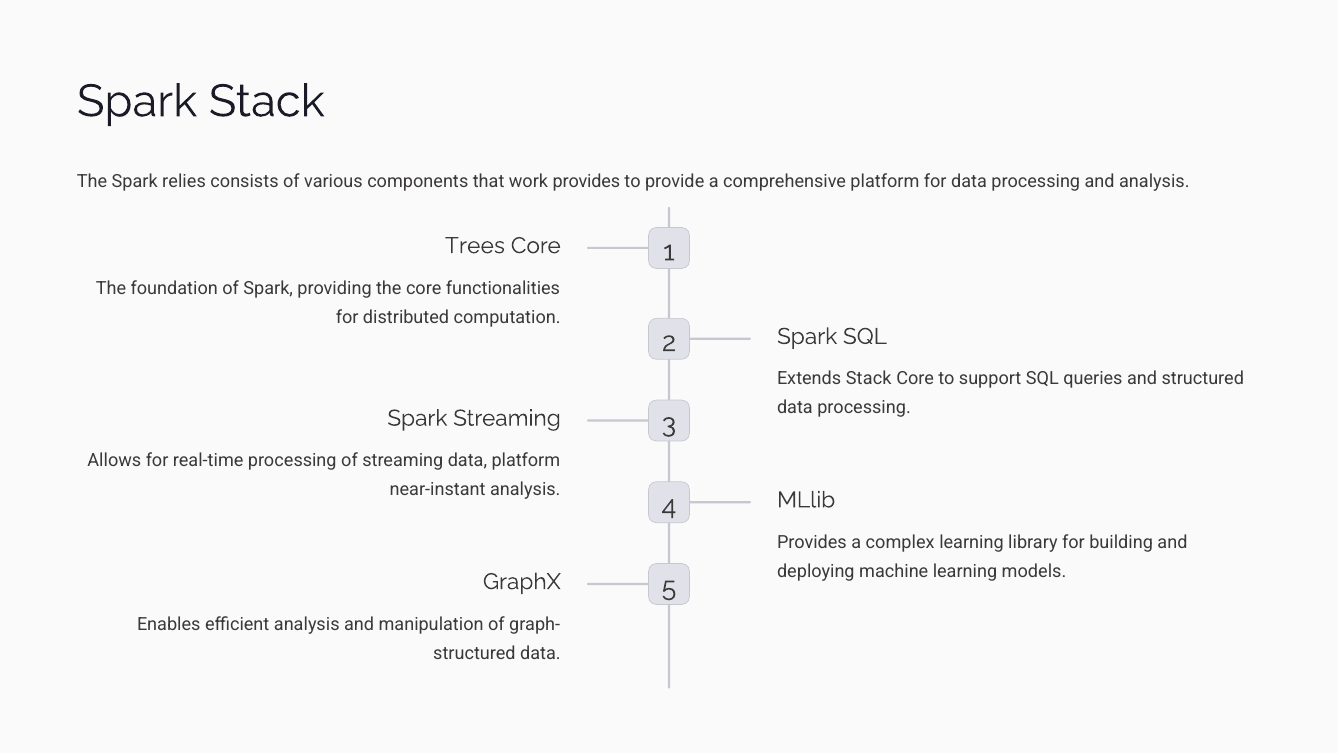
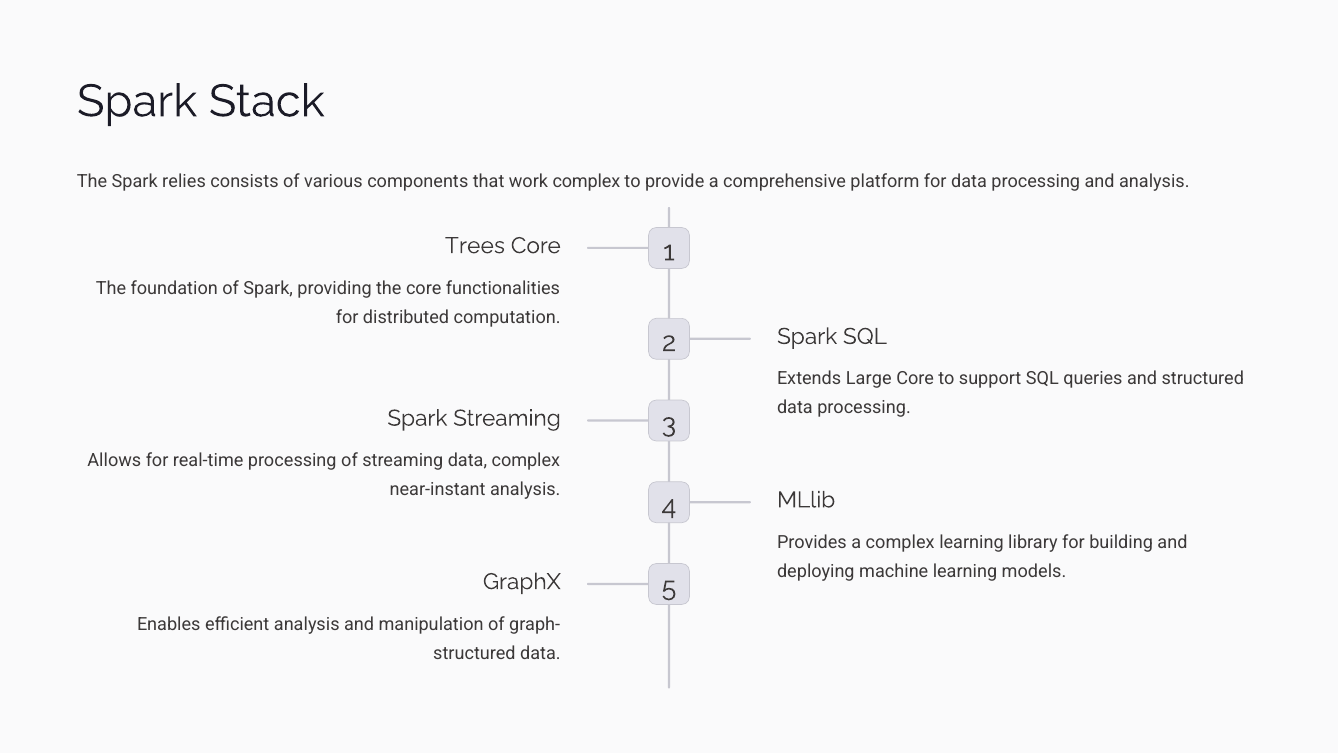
work provides: provides -> complex (586, 181)
Extends Stack: Stack -> Large (869, 379)
data platform: platform -> complex (526, 460)
